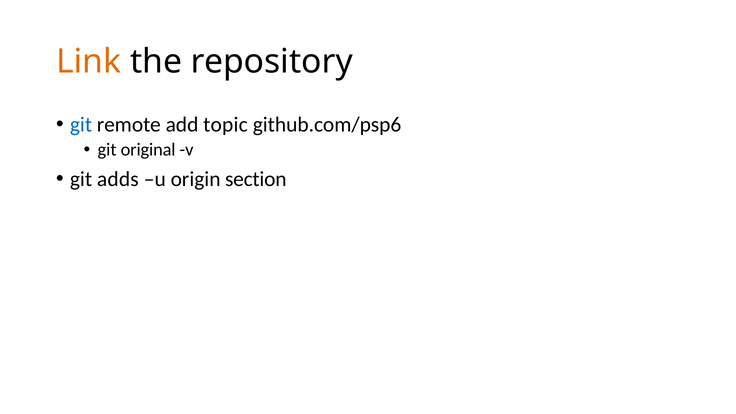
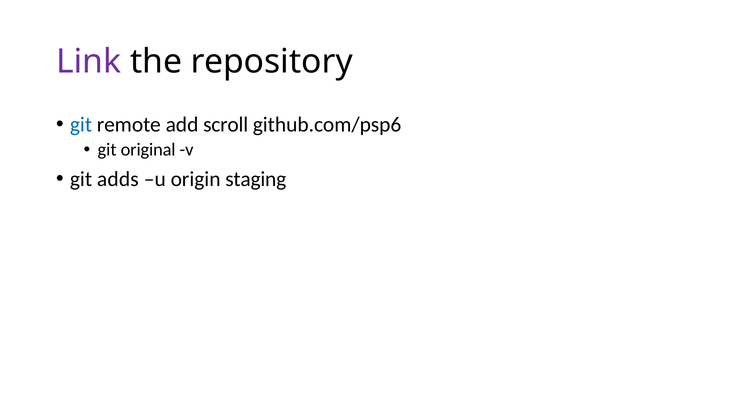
Link colour: orange -> purple (89, 62)
topic: topic -> scroll (226, 124)
section: section -> staging (256, 179)
